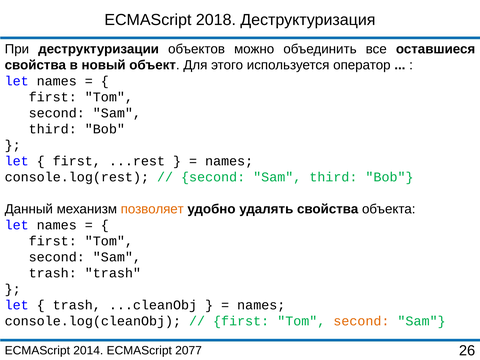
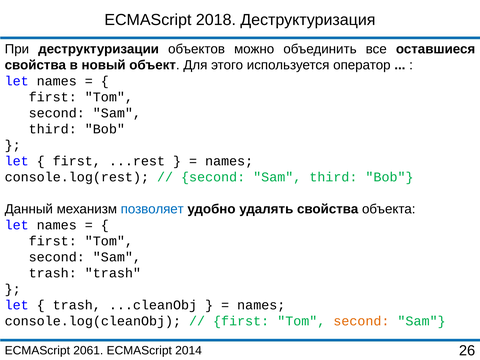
позволяет colour: orange -> blue (152, 209)
2014: 2014 -> 2061 (88, 351)
2077: 2077 -> 2014 (189, 351)
